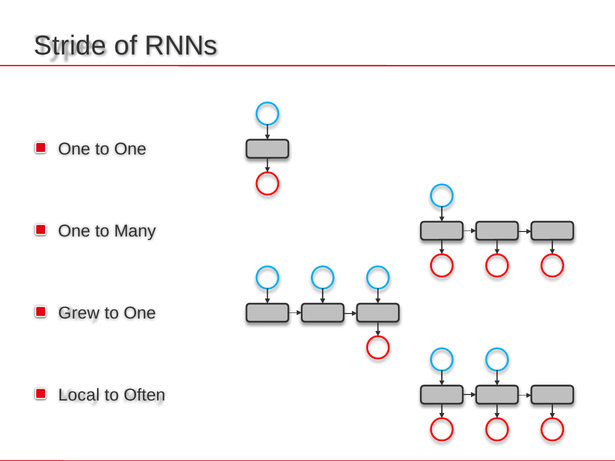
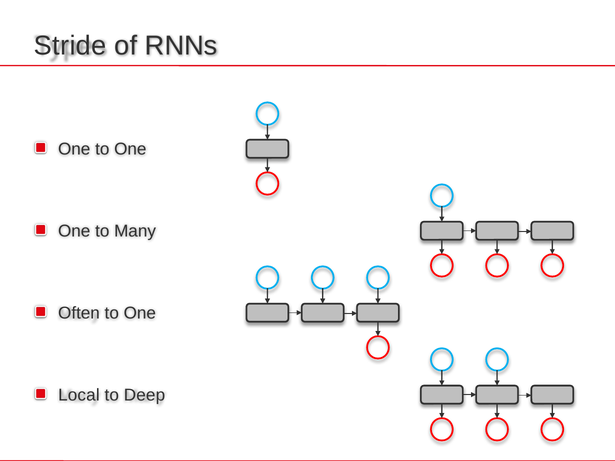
Grew: Grew -> Often (79, 313)
Often: Often -> Deep (144, 395)
